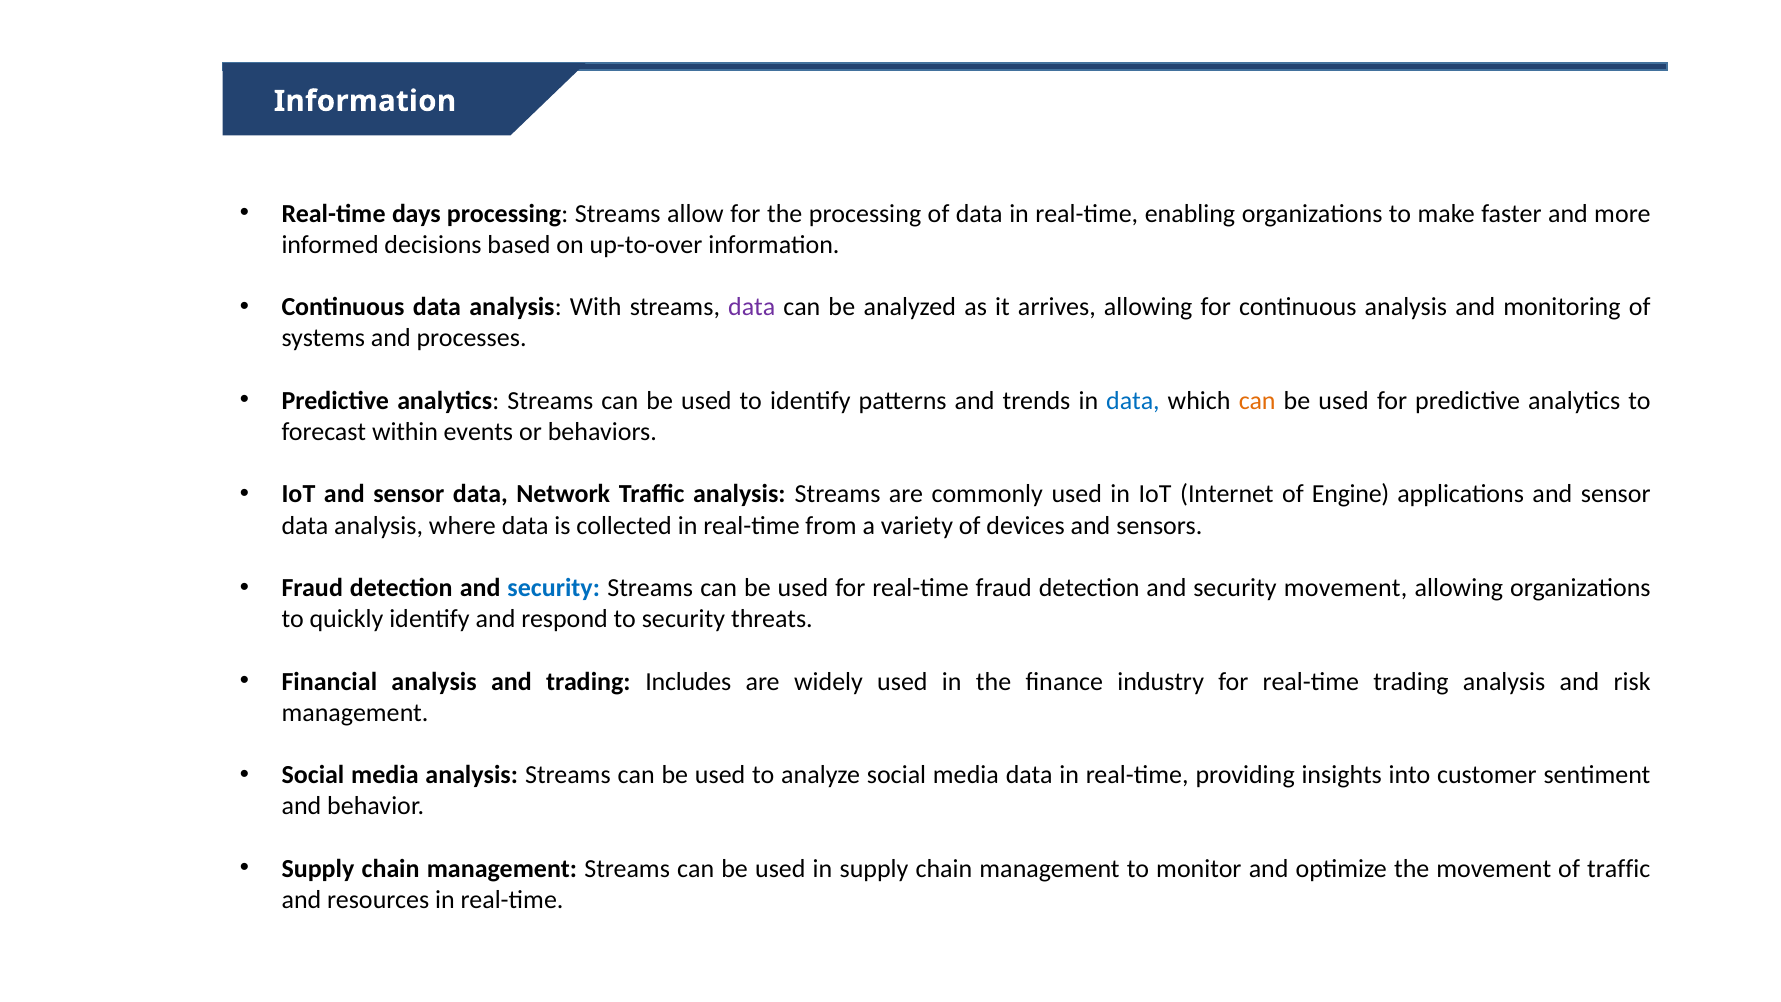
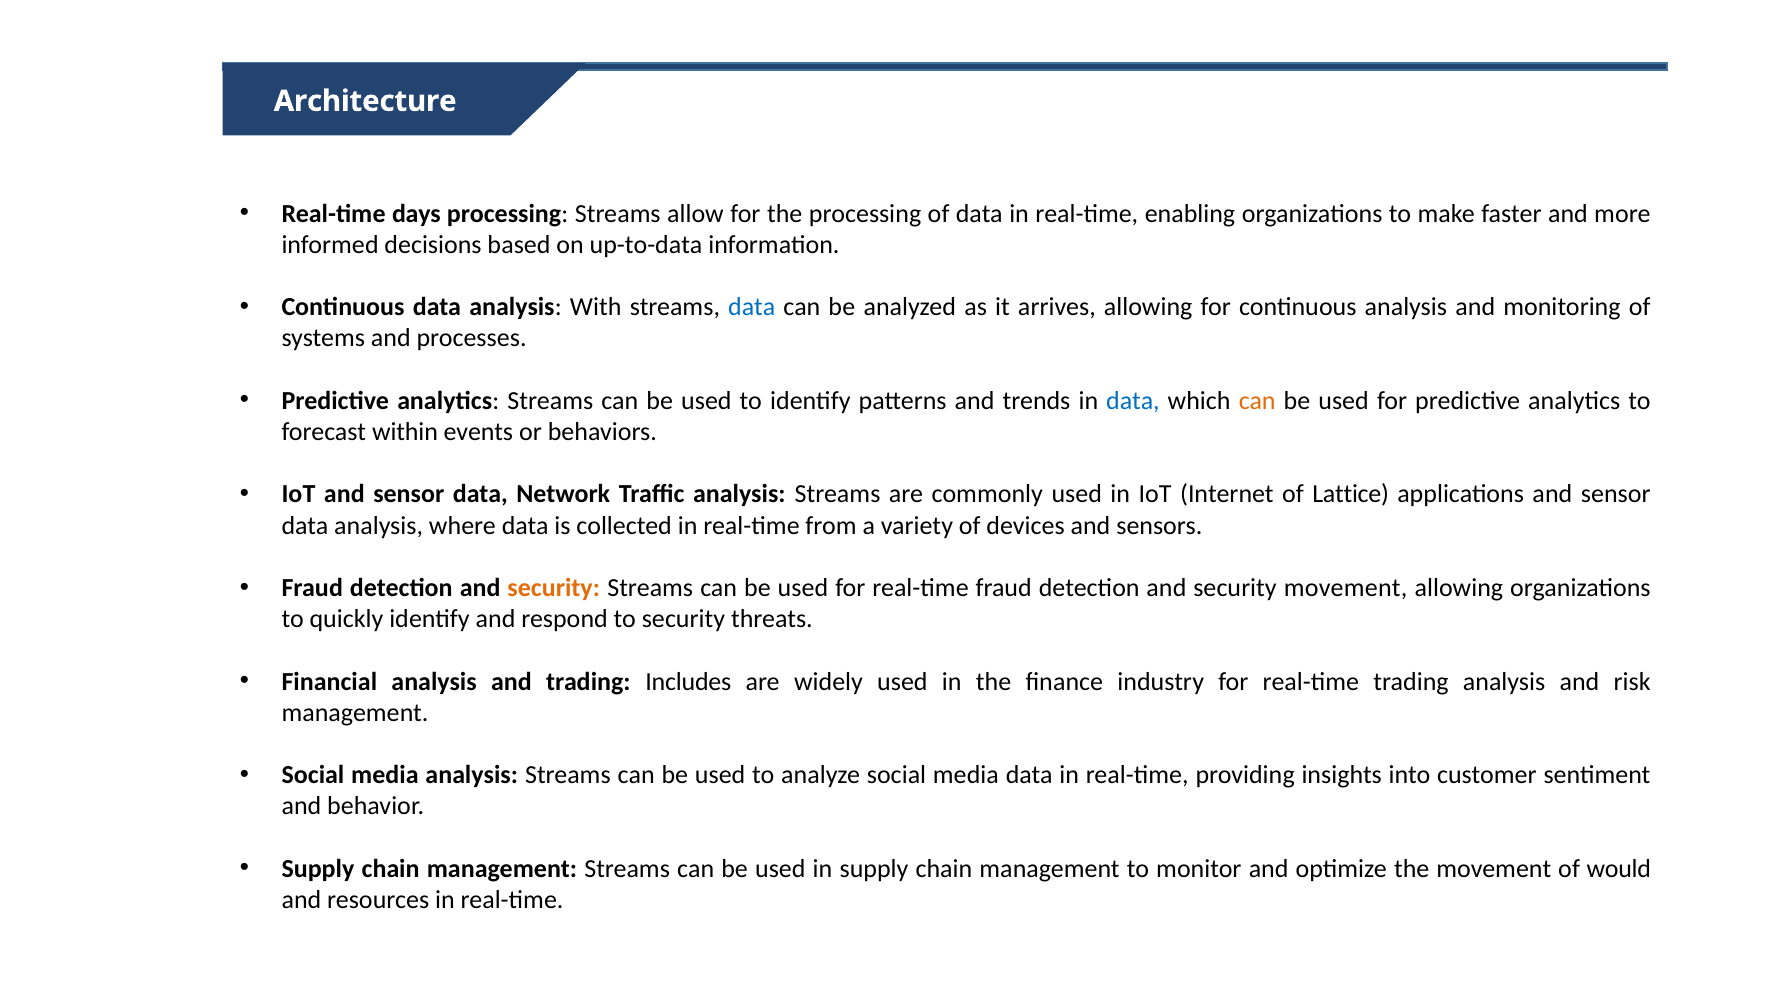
Information: Information -> Architecture (365, 101)
up-to-over: up-to-over -> up-to-data (646, 245)
data colour: purple -> blue (752, 307)
Engine: Engine -> Lattice (1351, 494)
security colour: blue -> orange (554, 588)
of traffic: traffic -> would (1619, 868)
